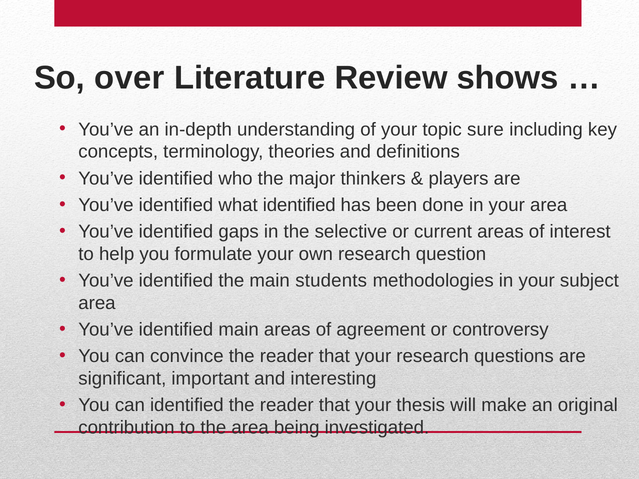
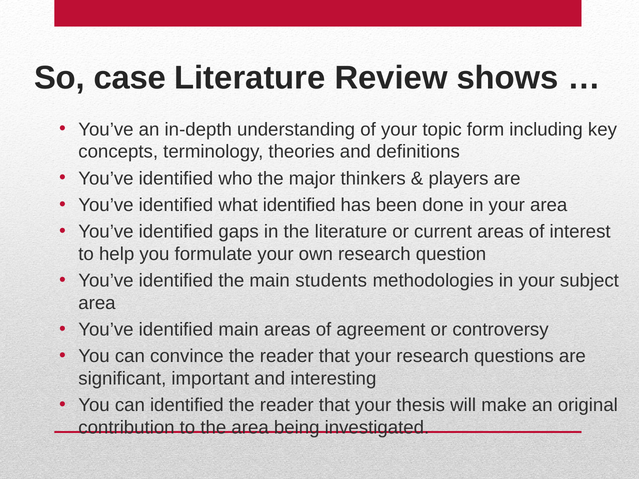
over: over -> case (130, 78)
sure: sure -> form (486, 129)
the selective: selective -> literature (351, 232)
